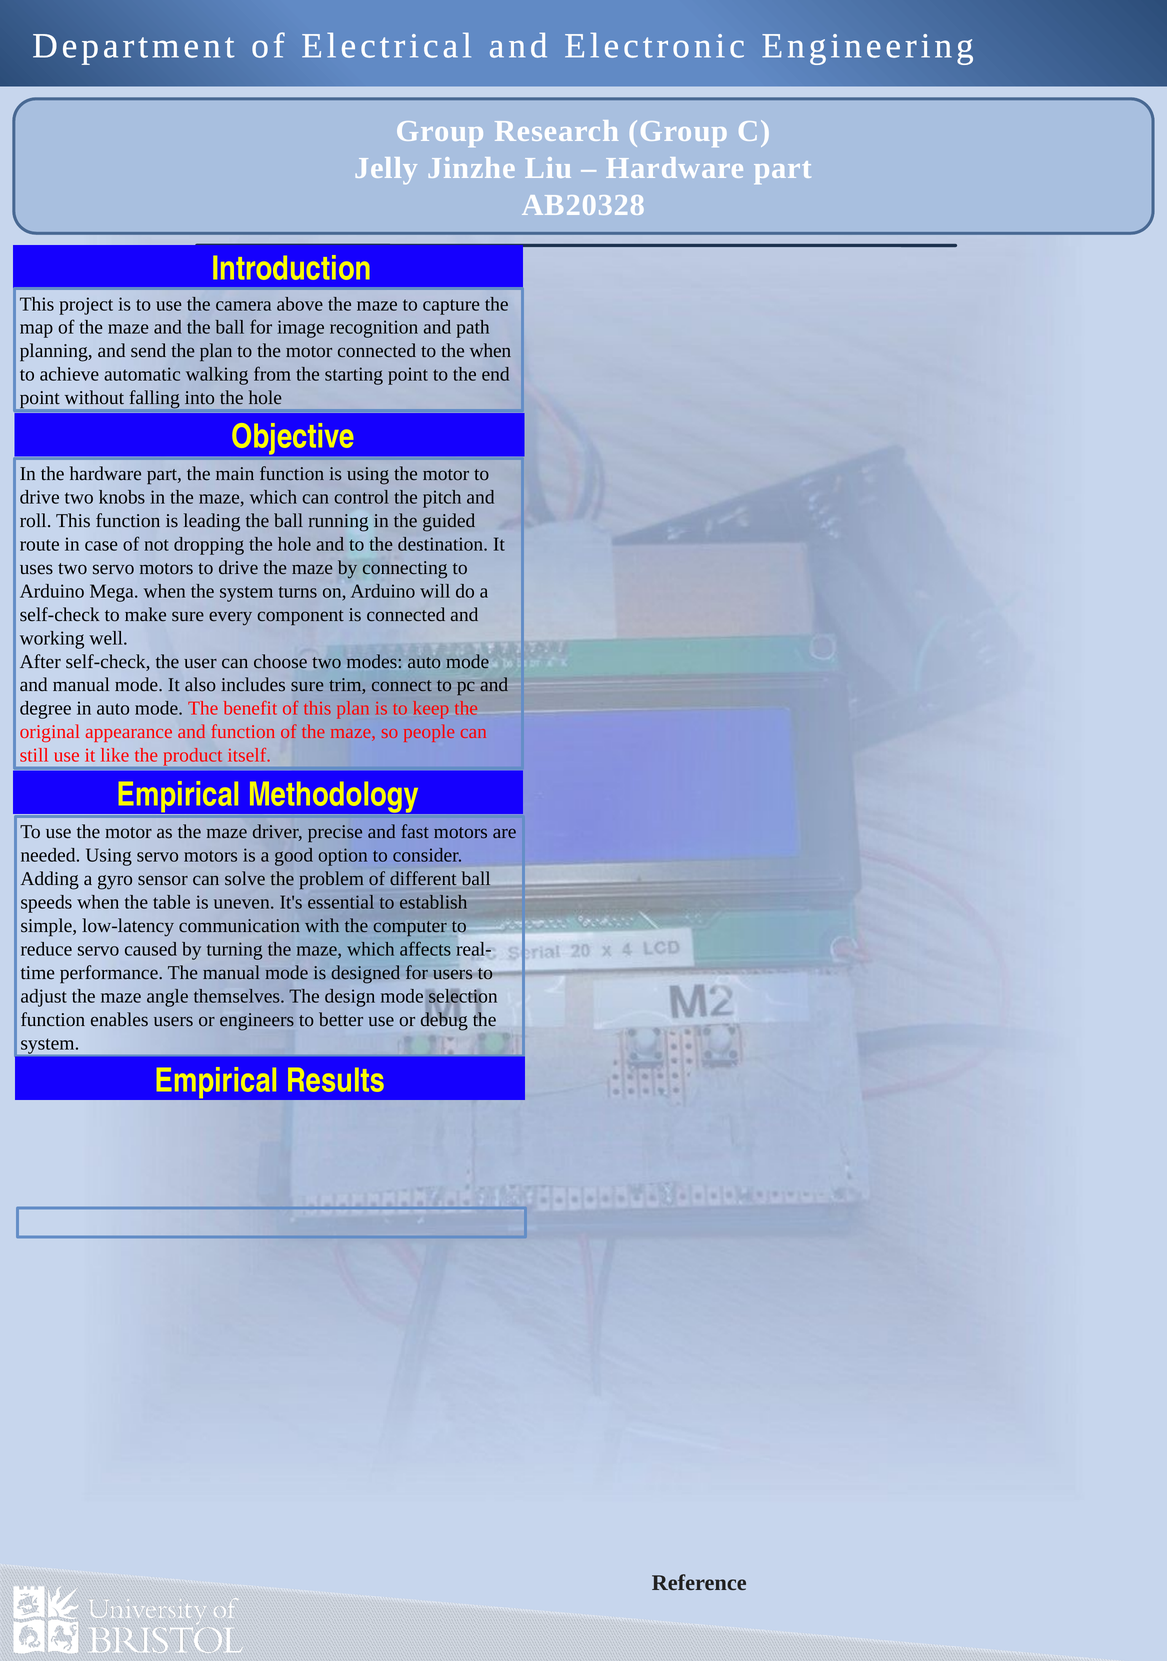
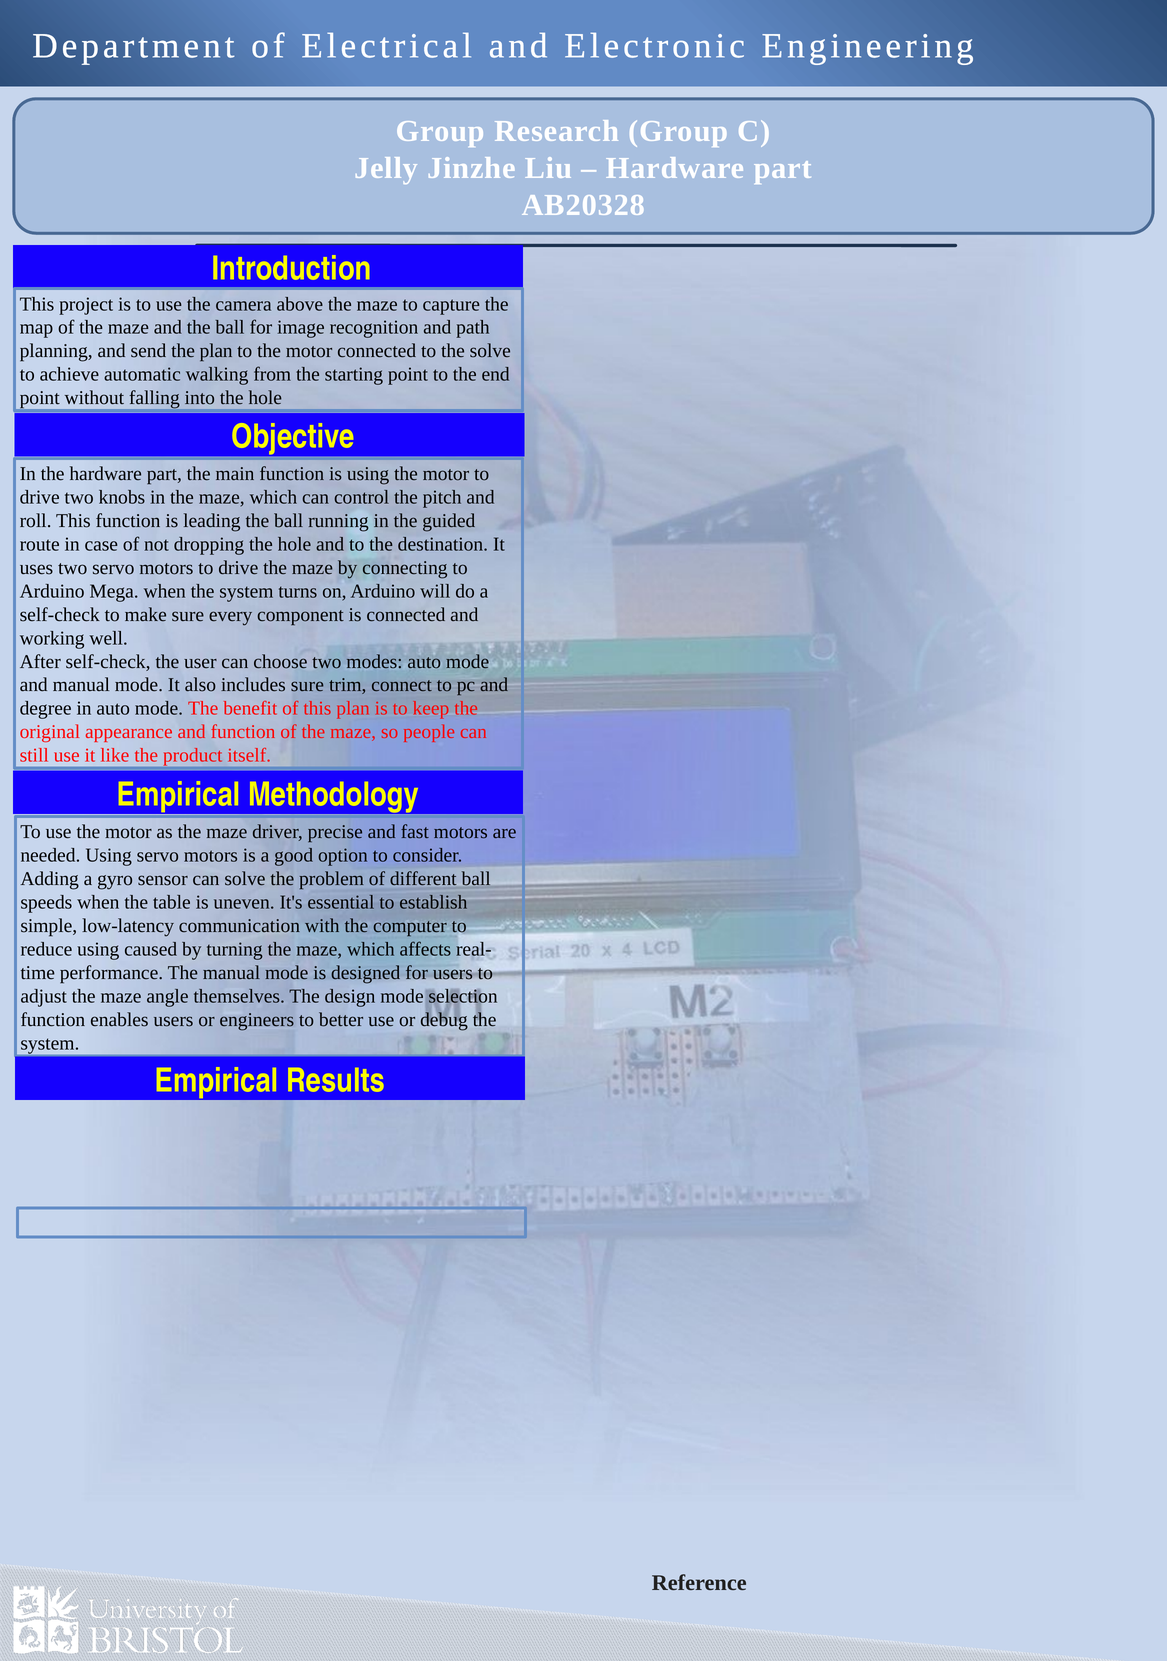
the when: when -> solve (490, 351)
reduce servo: servo -> using (98, 950)
